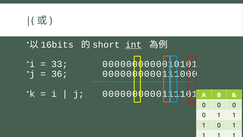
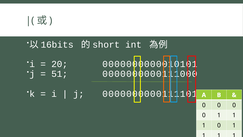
int underline: present -> none (133, 45)
33: 33 -> 20 (60, 64)
36: 36 -> 51 (60, 74)
